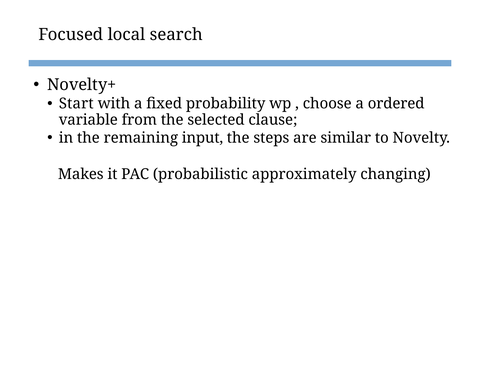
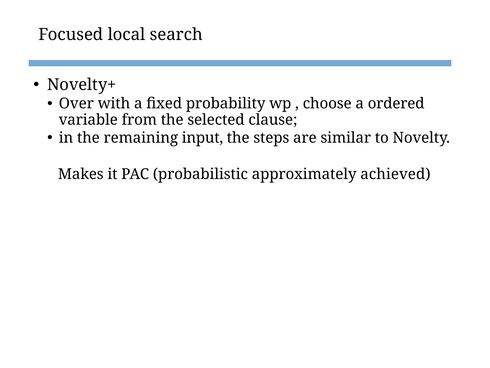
Start: Start -> Over (76, 103)
changing: changing -> achieved (395, 174)
